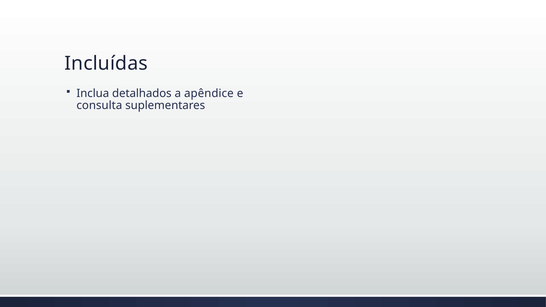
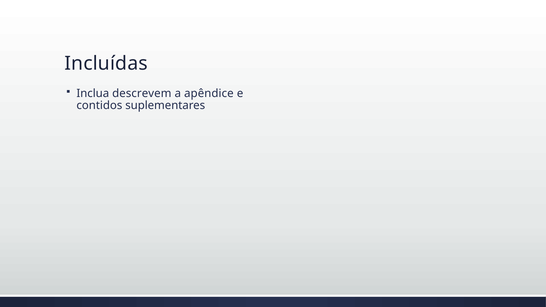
detalhados: detalhados -> descrevem (142, 93)
consulta: consulta -> contidos (99, 106)
